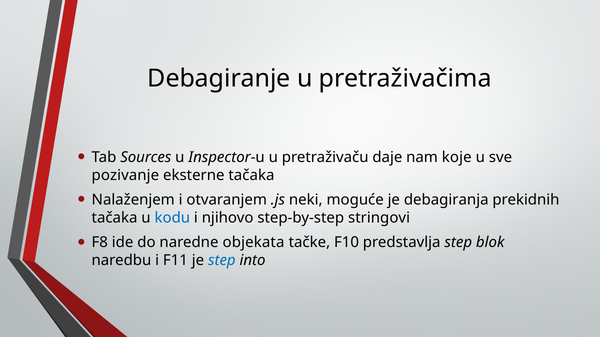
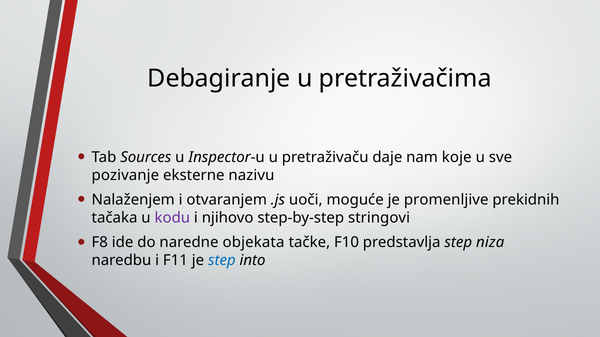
eksterne tačaka: tačaka -> nazivu (251, 175)
neki: neki -> uoči (306, 200)
debagiranja: debagiranja -> promenljive (446, 200)
kodu colour: blue -> purple (172, 218)
blok: blok -> niza (490, 243)
